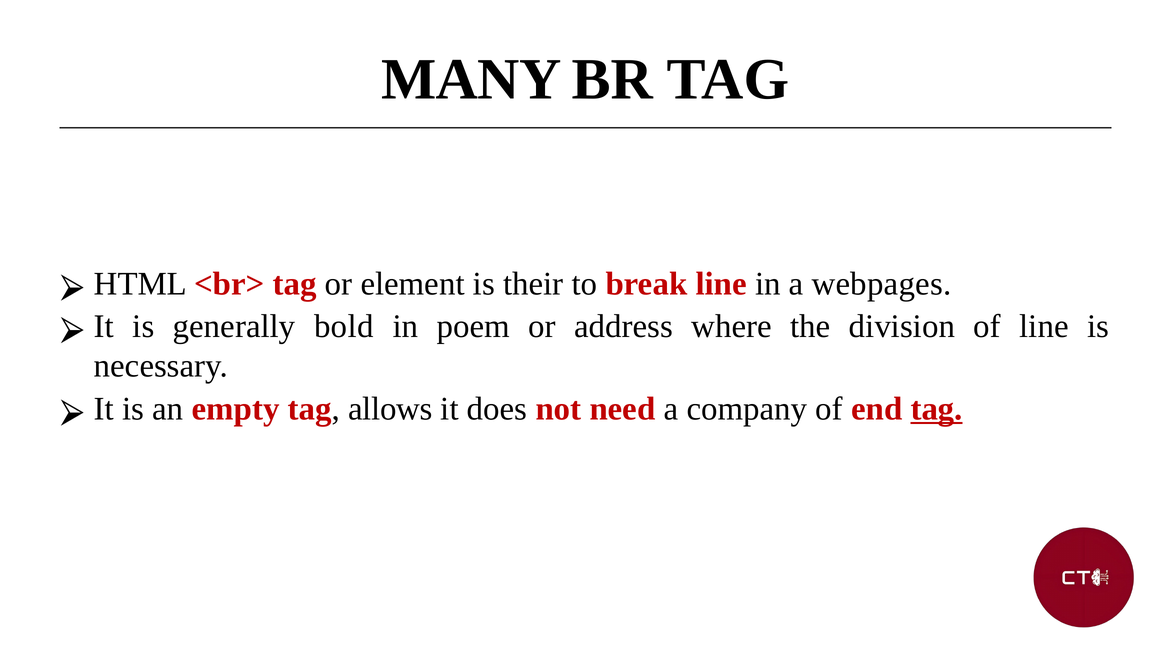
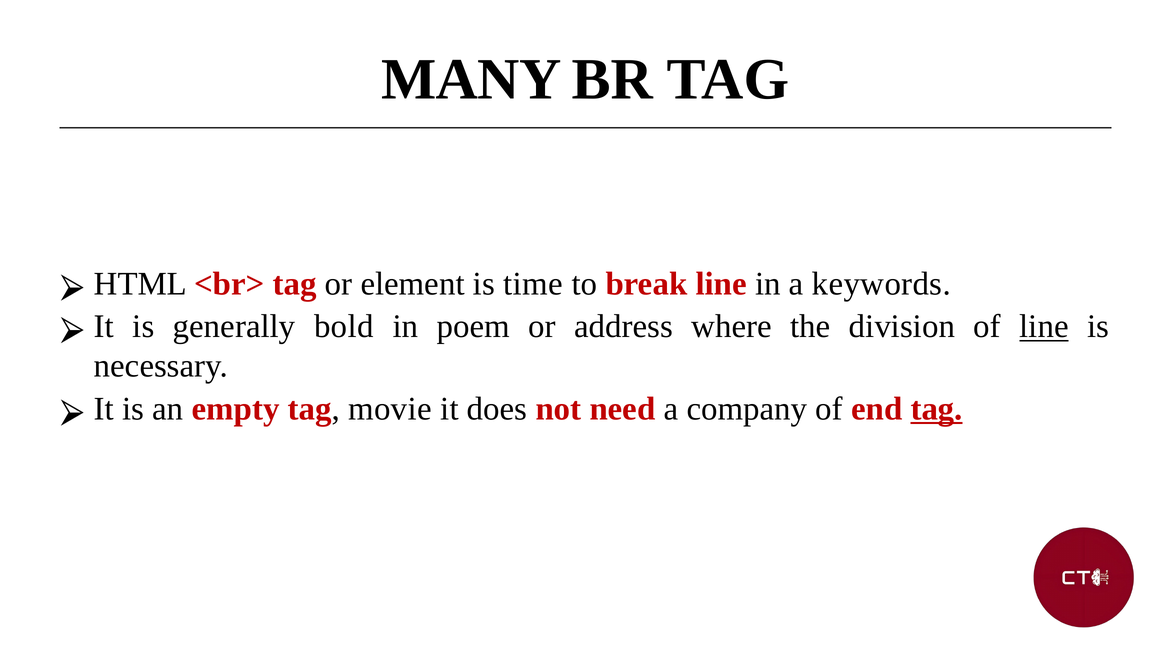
their: their -> time (533, 284)
webpages: webpages -> keywords (881, 284)
line underline: none -> present (1044, 326)
allows: allows -> movie (390, 409)
